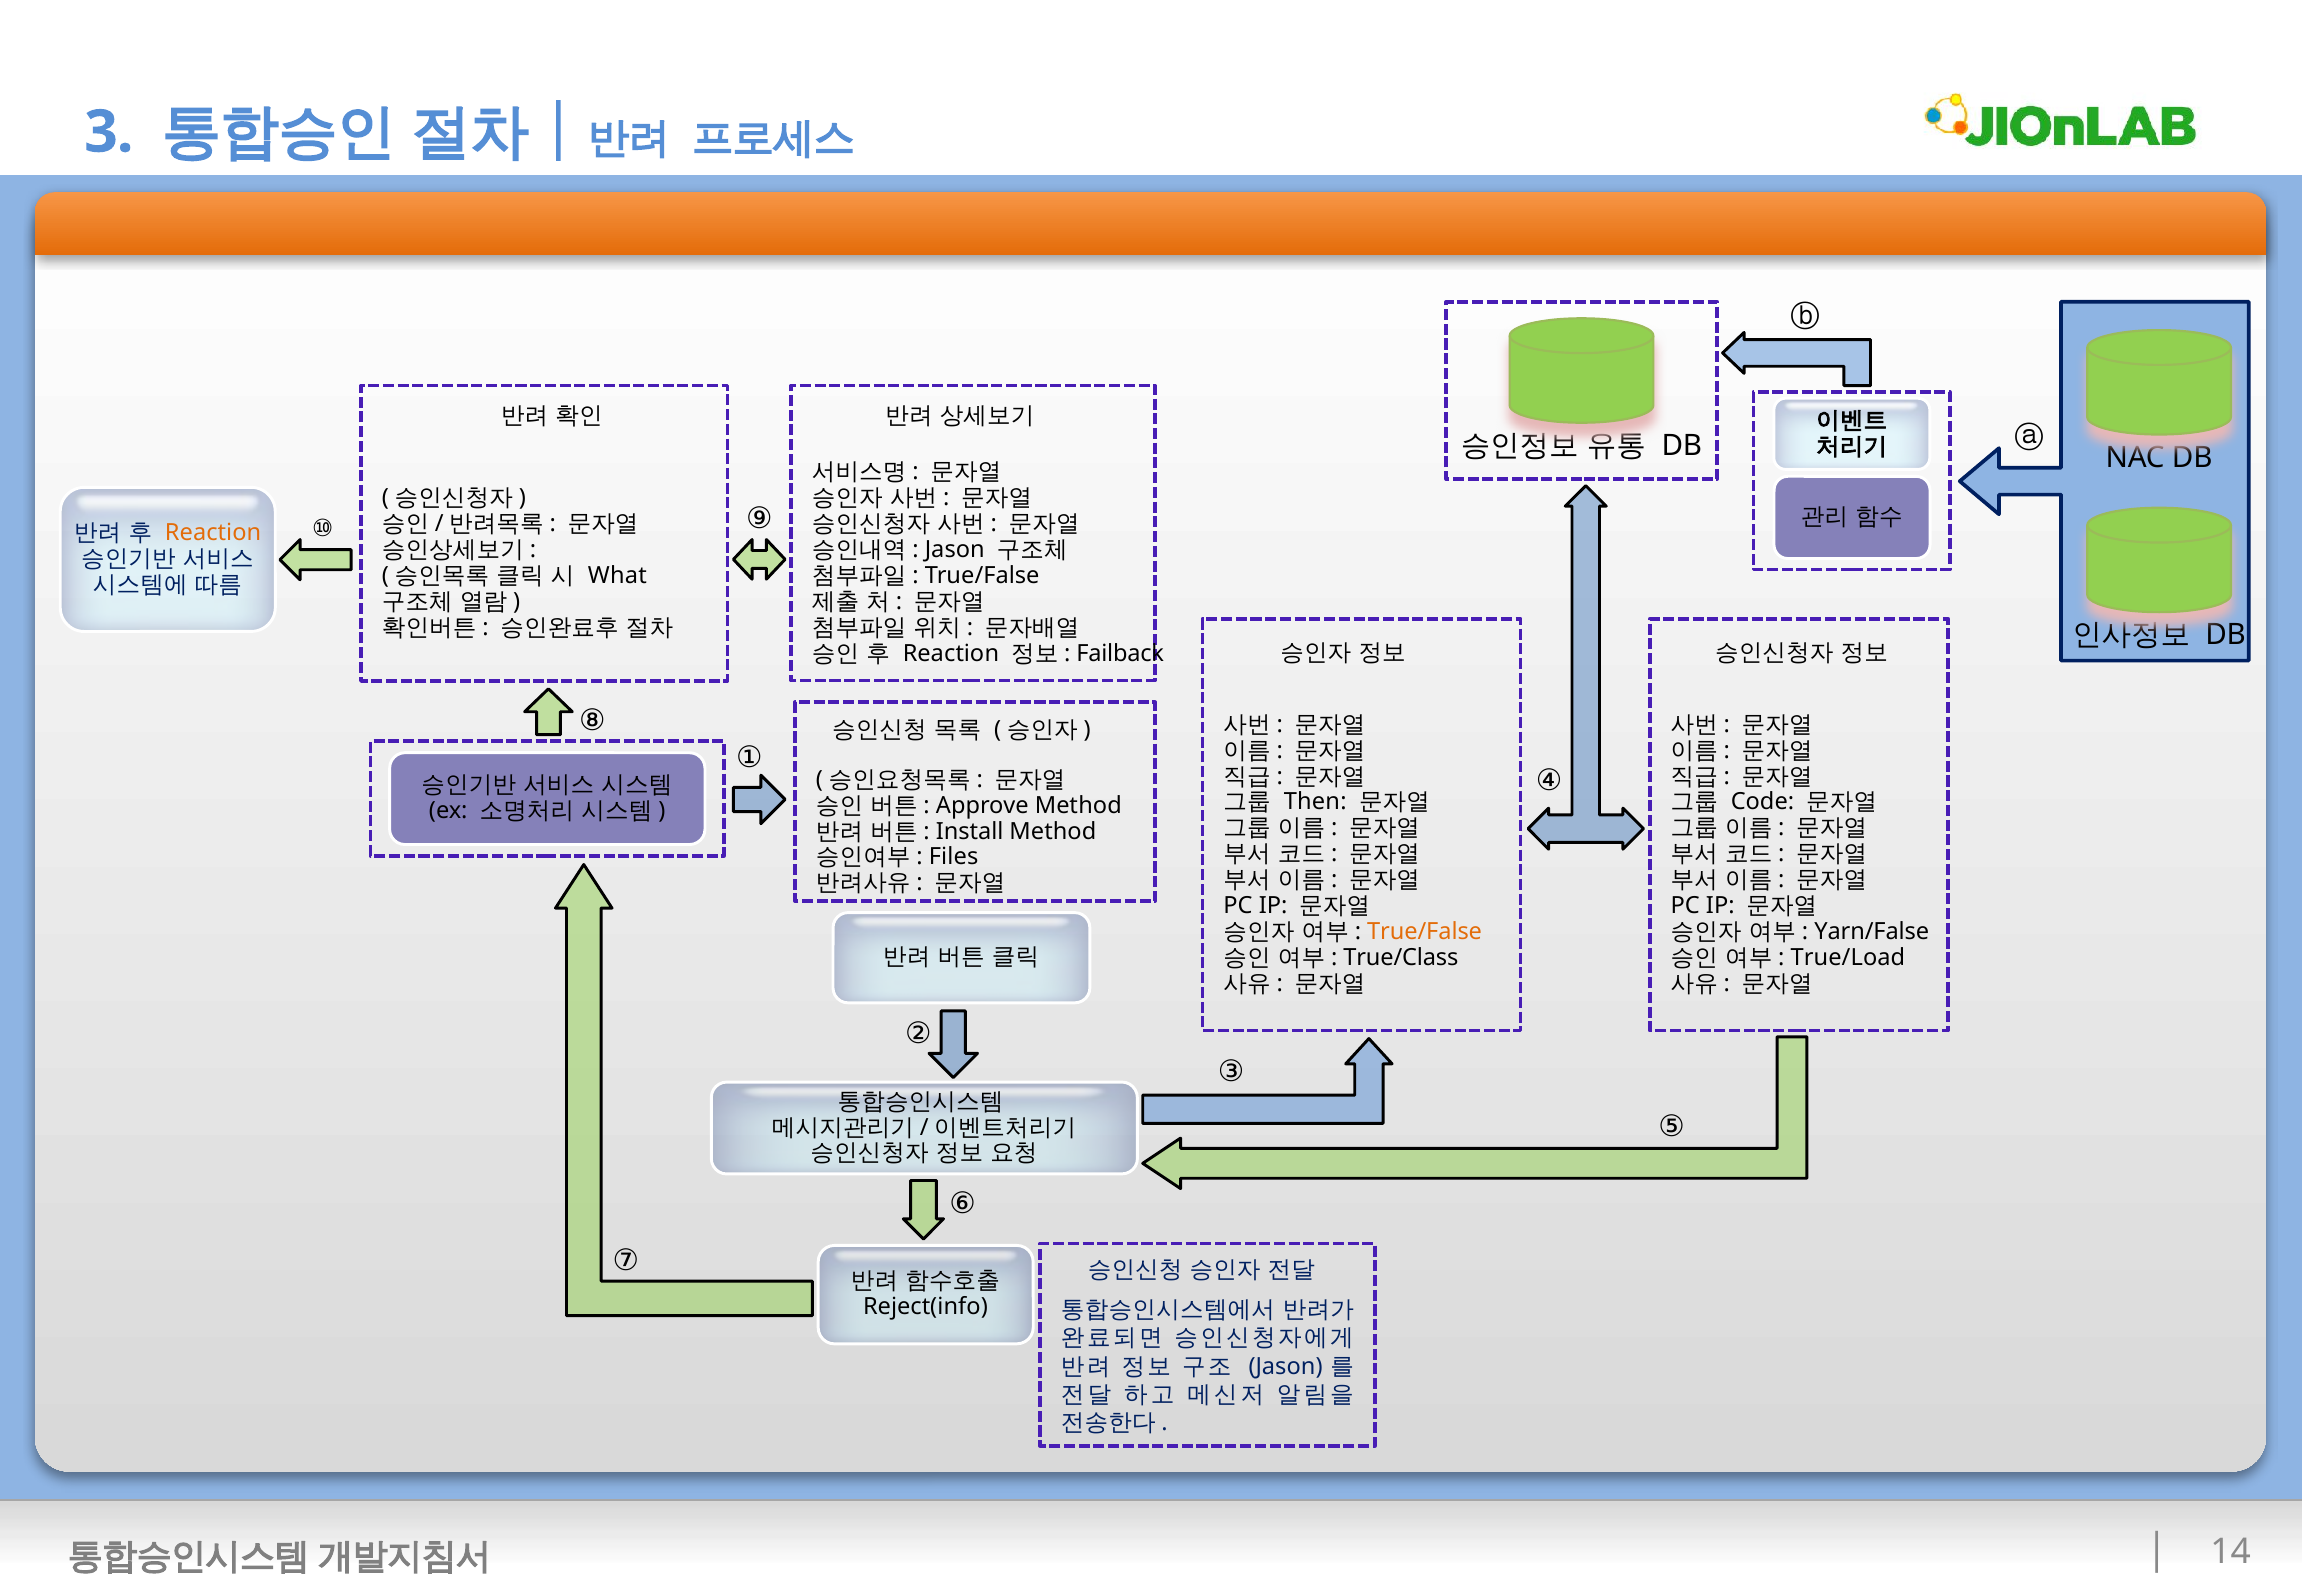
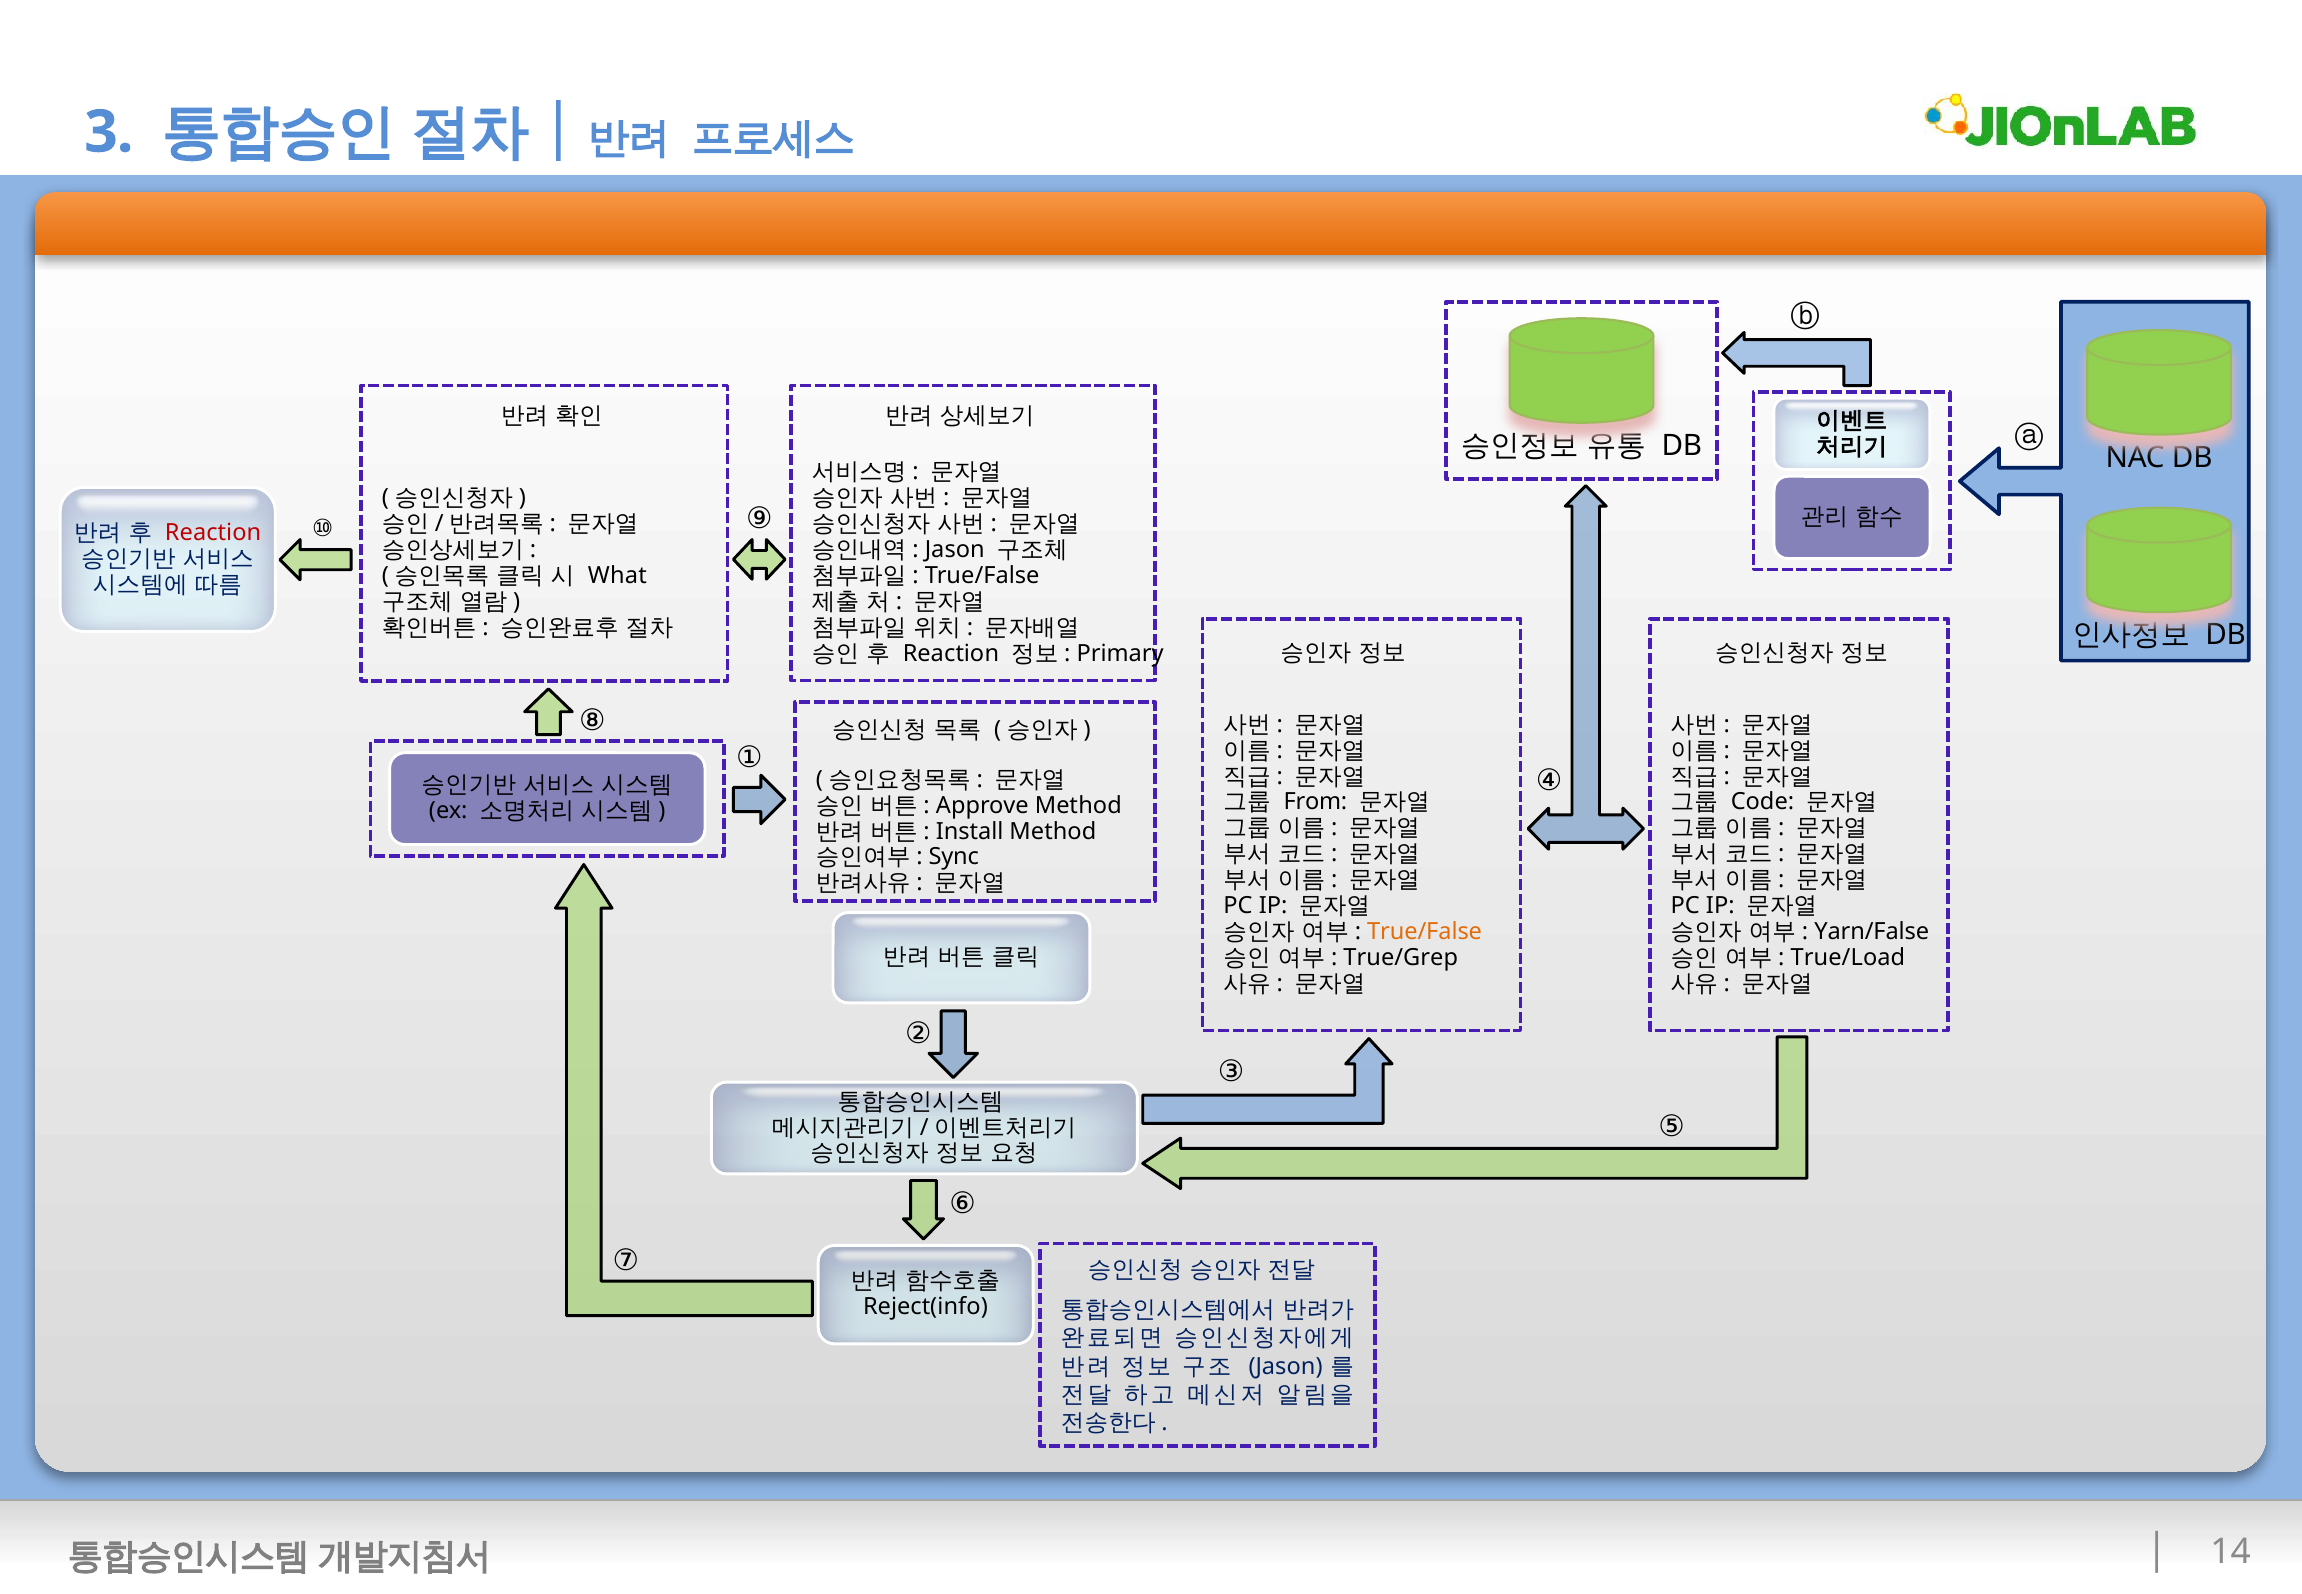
Reaction colour: orange -> red (213, 533)
Failback: Failback -> Primary (1120, 653)
Then: Then -> From (1315, 802)
Files: Files -> Sync (954, 857)
True/Class: True/Class -> True/Grep (1401, 958)
